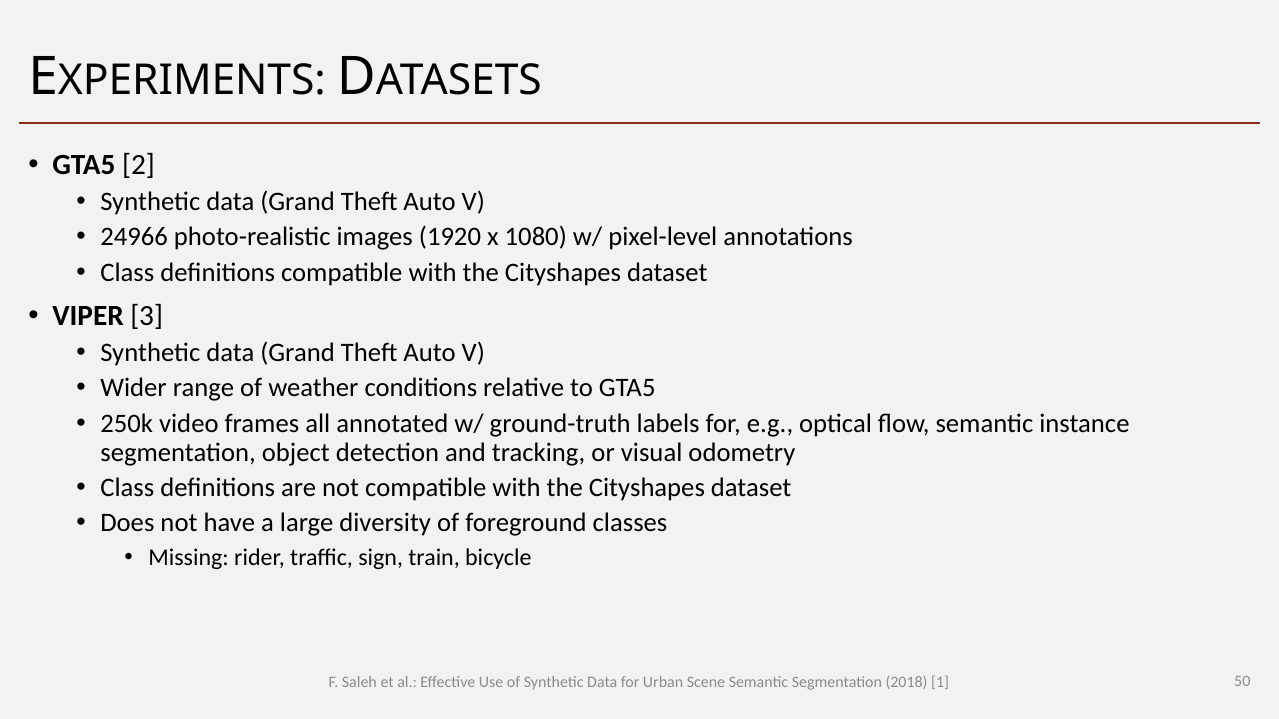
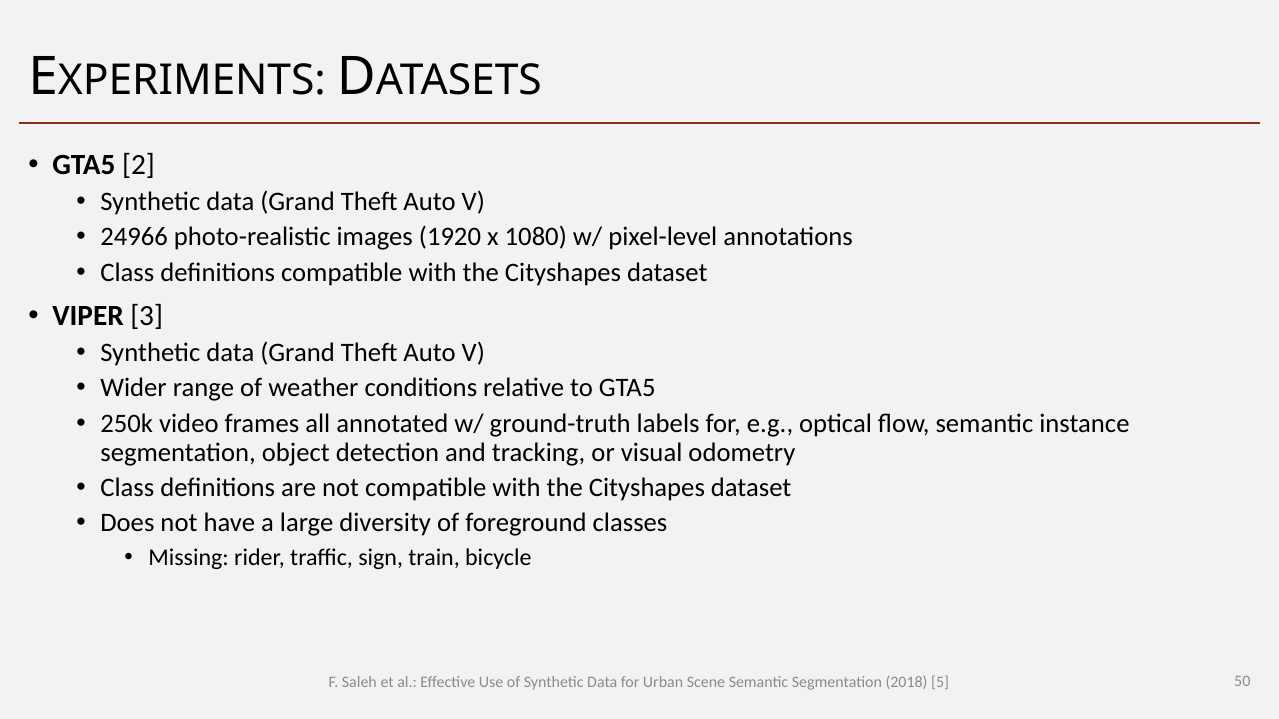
1: 1 -> 5 (940, 683)
